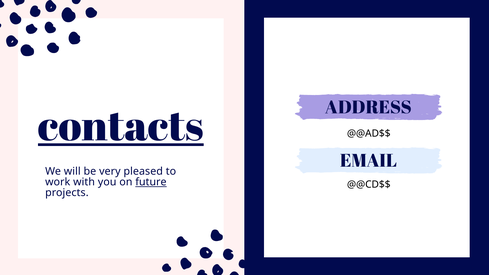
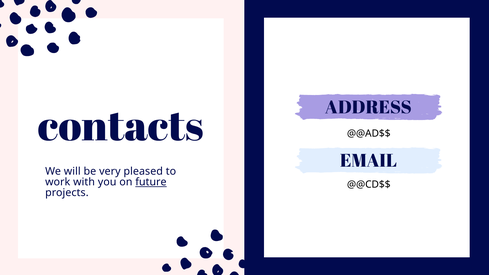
contacts underline: present -> none (121, 126)
